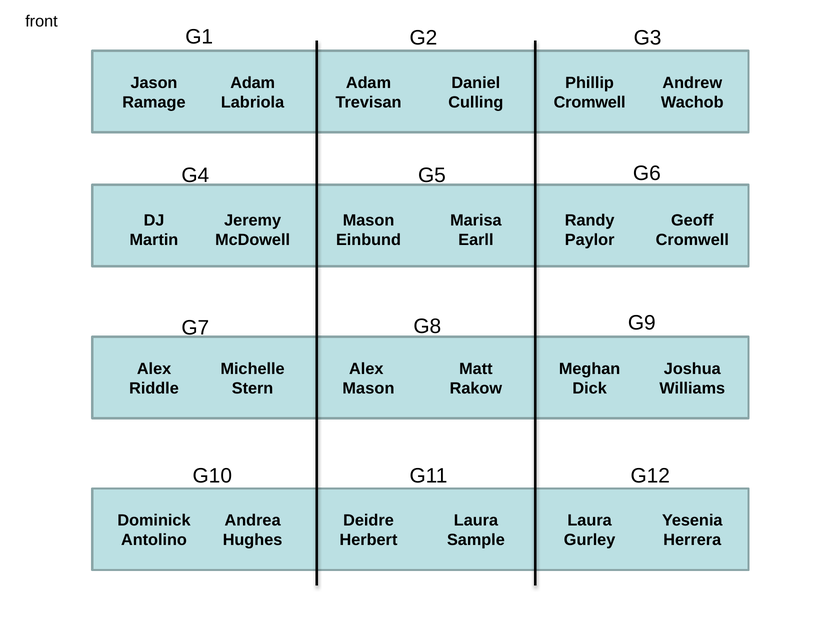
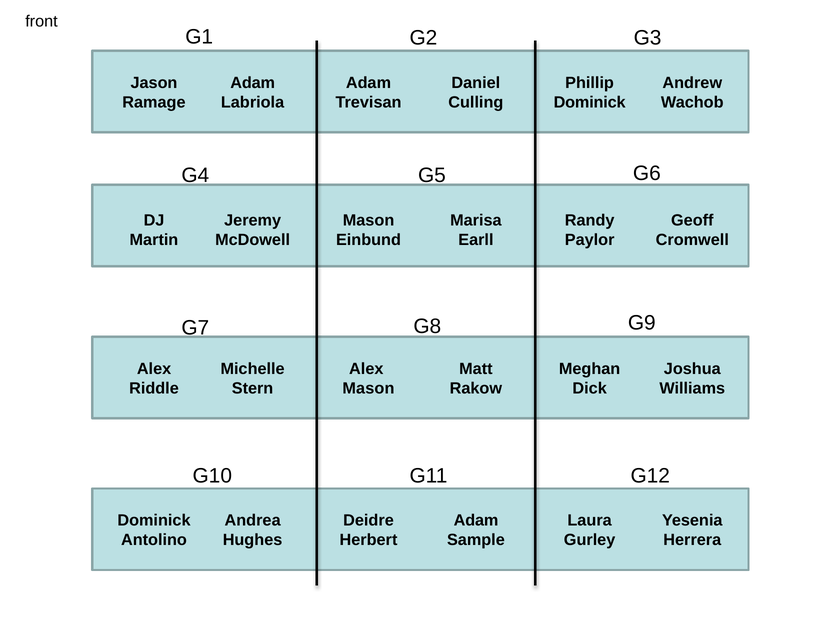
Cromwell: Cromwell -> Dominick (590, 102)
Laura: Laura -> Adam (476, 521)
